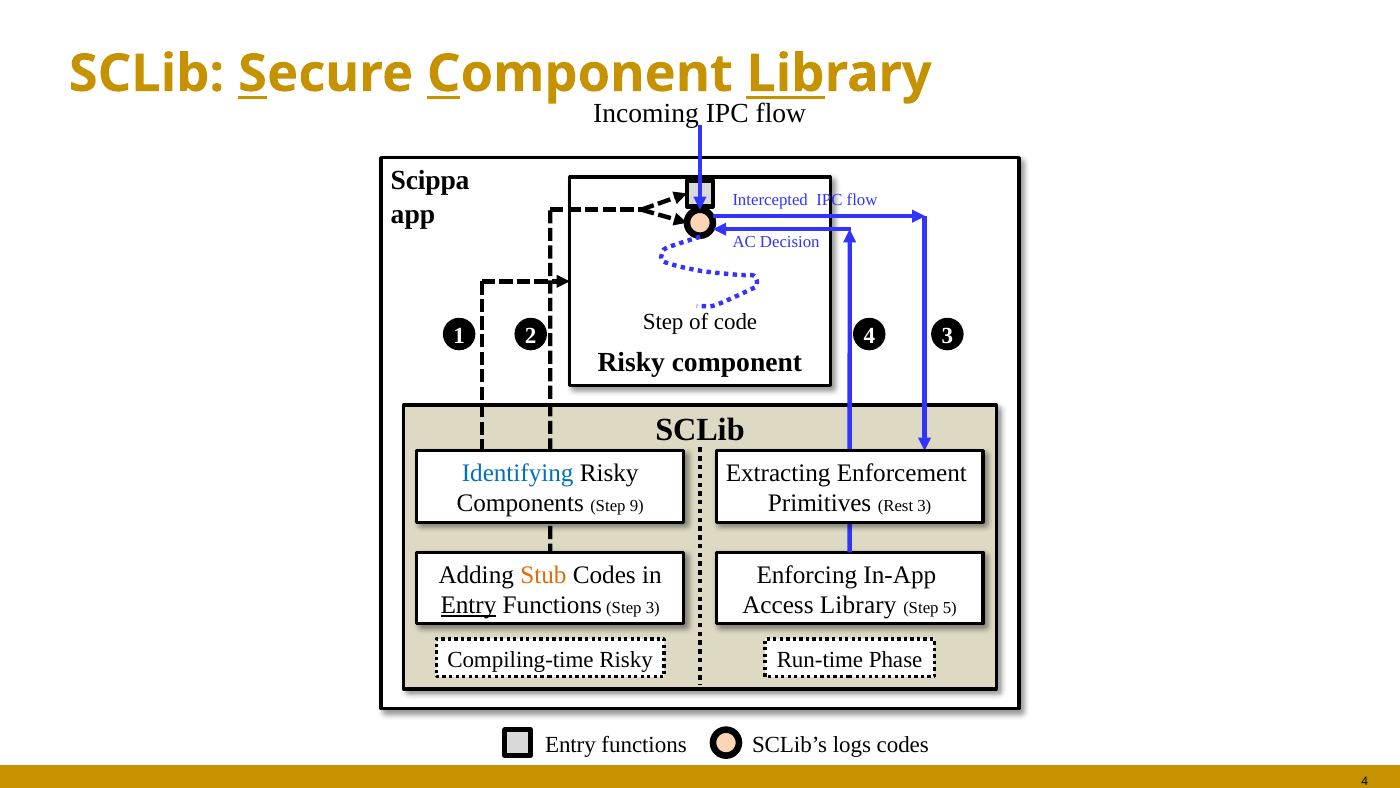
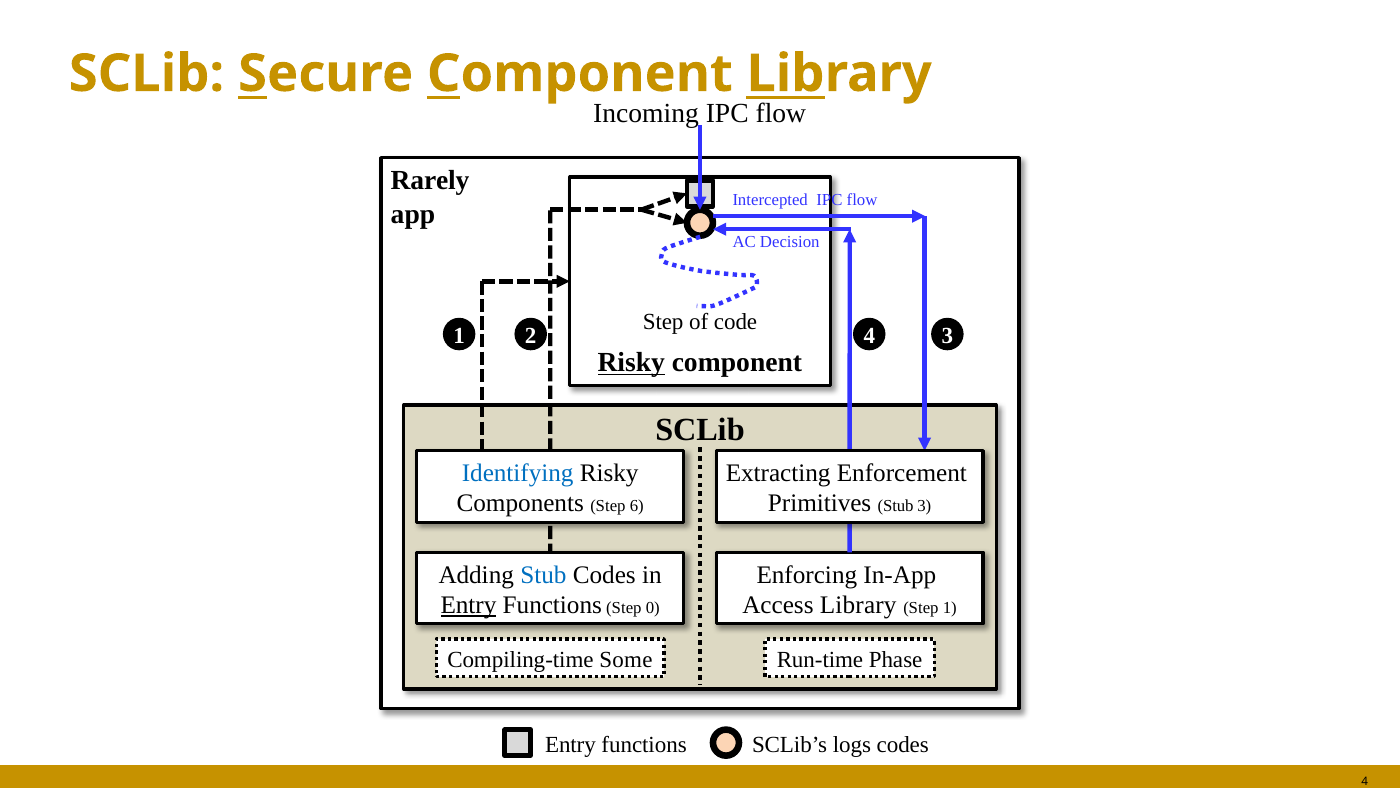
Scippa: Scippa -> Rarely (430, 181)
Risky underline: none -> present (631, 363)
9: 9 -> 6 (637, 506)
Primitives Rest: Rest -> Stub (896, 506)
Stub colour: orange -> blue (543, 574)
Step 3: 3 -> 0 (653, 607)
Step 5: 5 -> 1 (950, 607)
Compiling-time Risky: Risky -> Some (626, 659)
